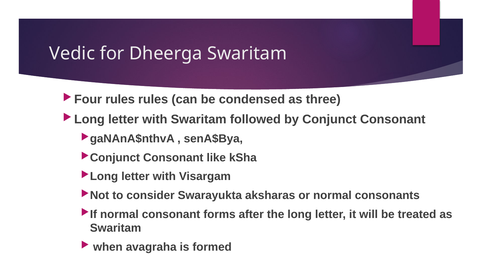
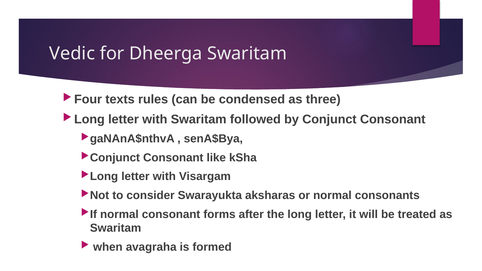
rules: rules -> texts (120, 99)
